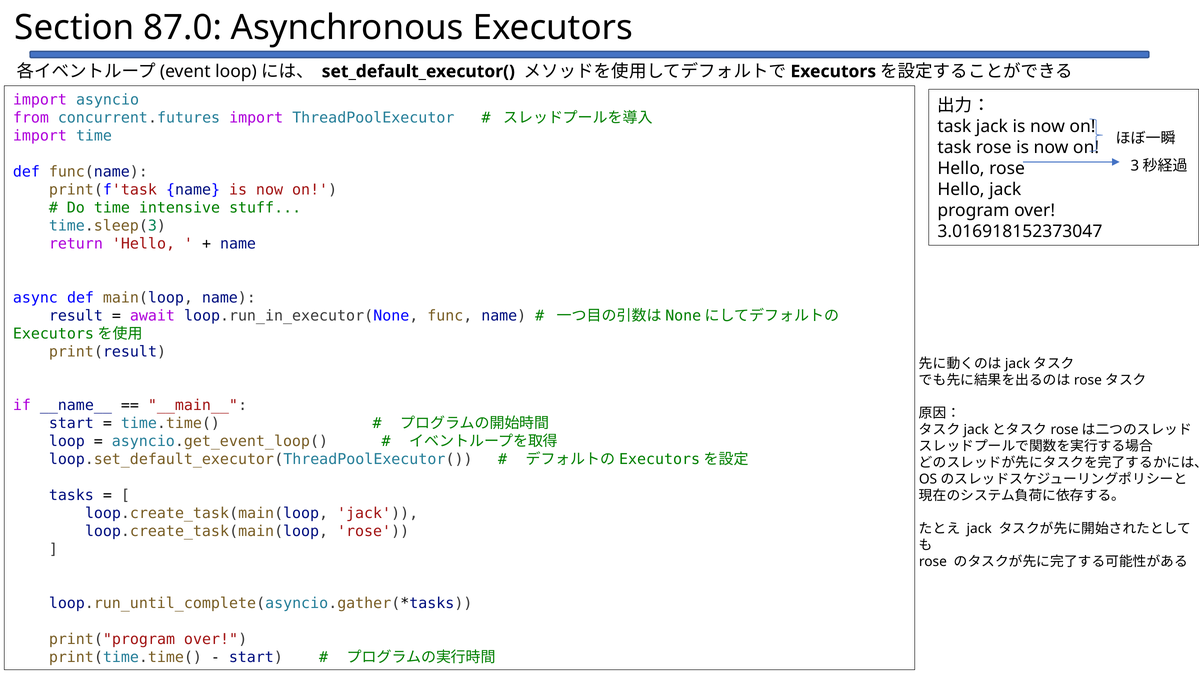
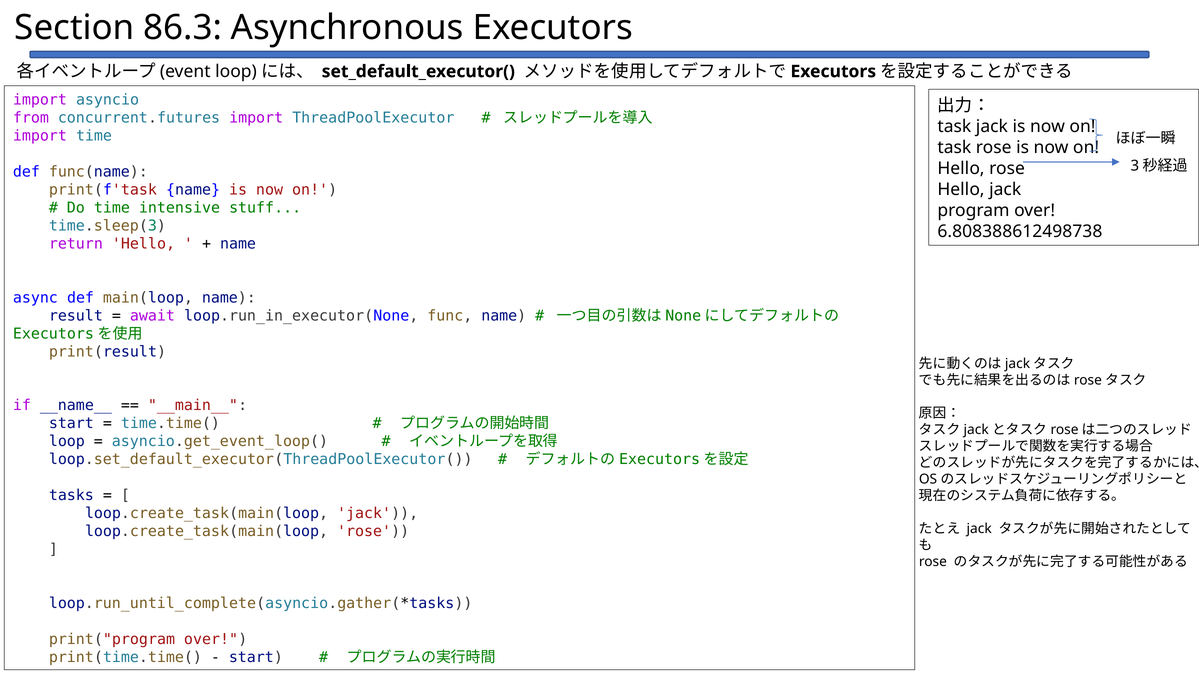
87.0: 87.0 -> 86.3 (183, 28)
3.016918152373047: 3.016918152373047 -> 6.808388612498738 (1020, 232)
